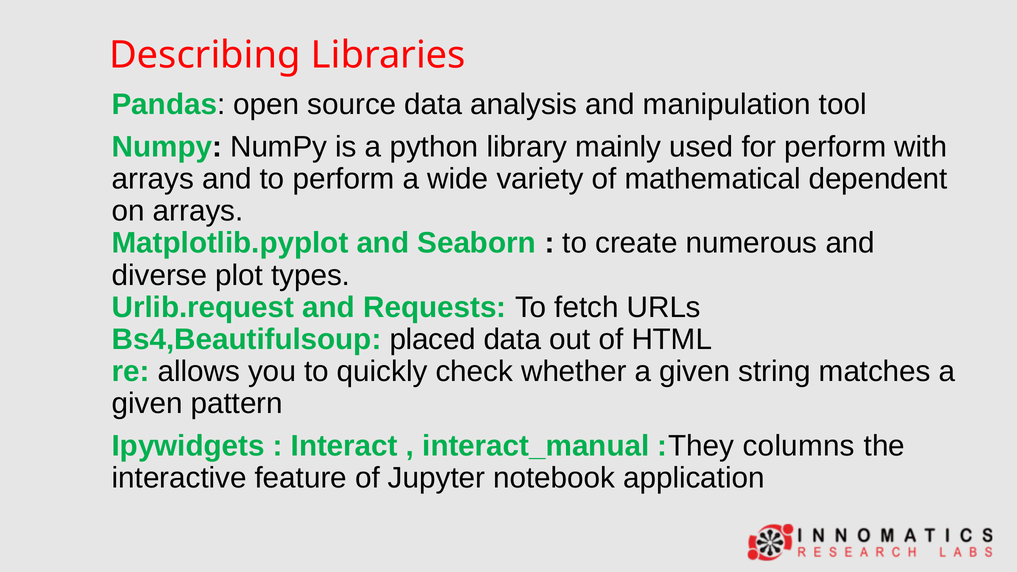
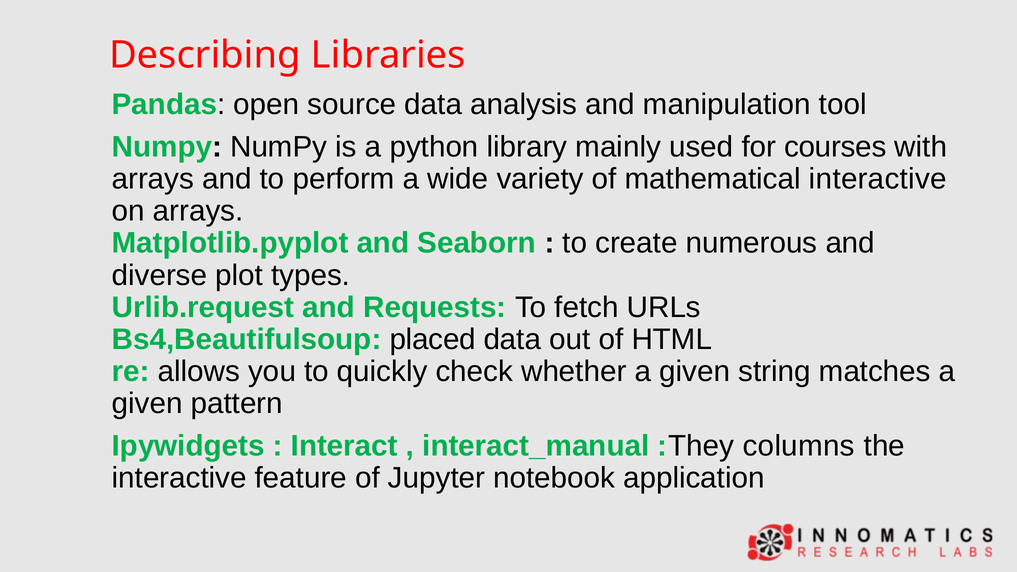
for perform: perform -> courses (835, 147)
mathematical dependent: dependent -> interactive (878, 179)
